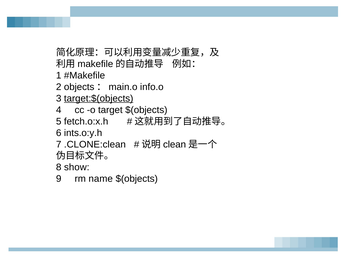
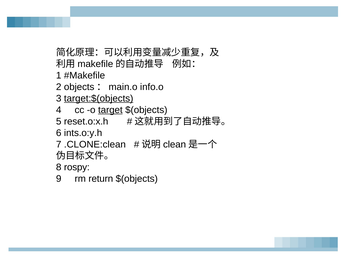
target underline: none -> present (110, 110)
fetch.o:x.h: fetch.o:x.h -> reset.o:x.h (86, 122)
show: show -> rospy (77, 168)
name: name -> return (101, 179)
